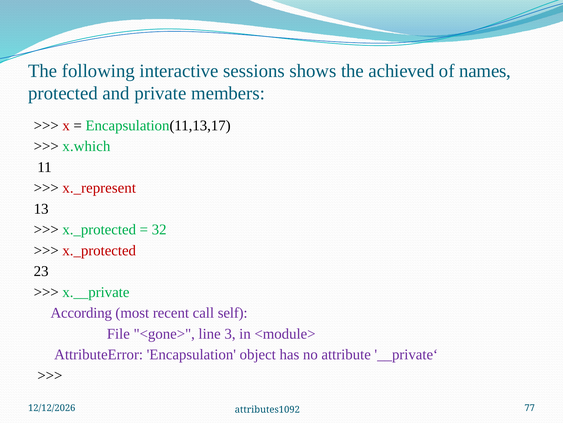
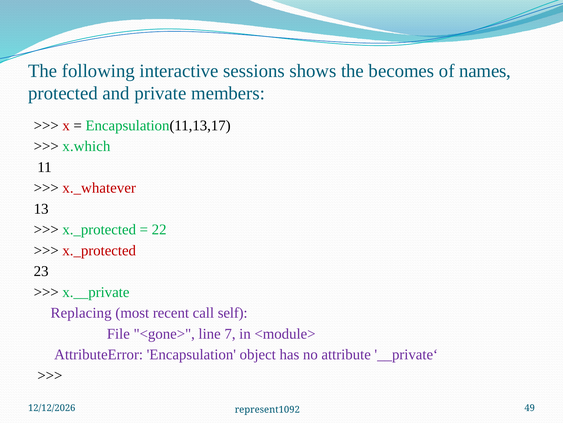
achieved: achieved -> becomes (401, 71)
x._represent: x._represent -> x._whatever (99, 188)
32: 32 -> 22 (159, 229)
According: According -> Replacing (81, 312)
3: 3 -> 7 (230, 333)
77: 77 -> 49 (530, 407)
attributes1092: attributes1092 -> represent1092 (267, 409)
